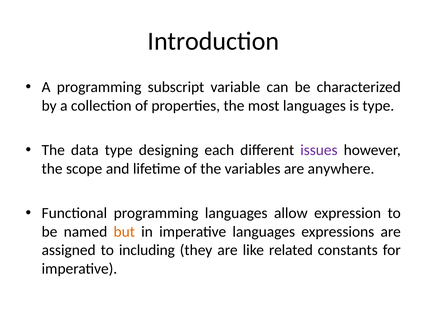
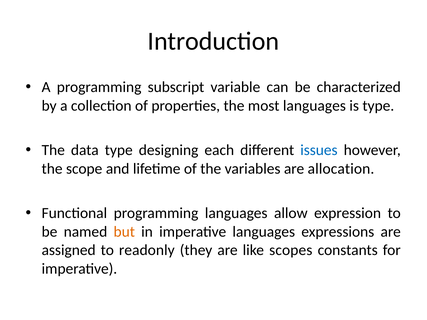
issues colour: purple -> blue (319, 150)
anywhere: anywhere -> allocation (341, 169)
including: including -> readonly (147, 250)
related: related -> scopes (291, 250)
